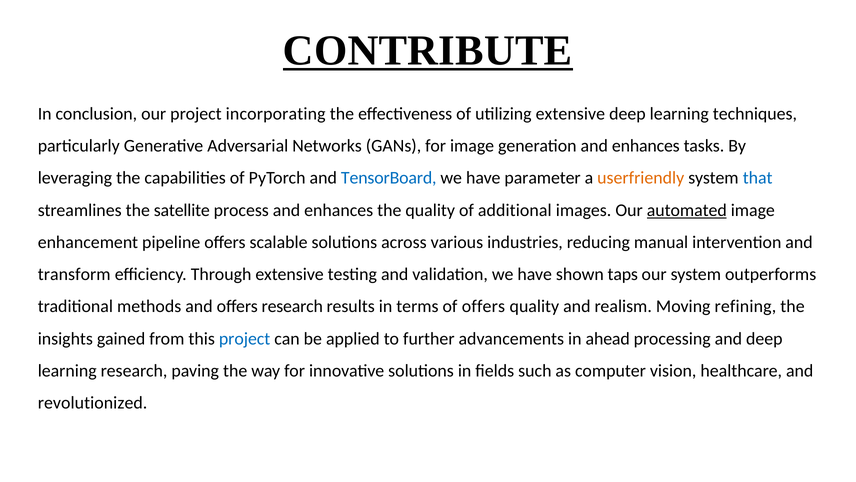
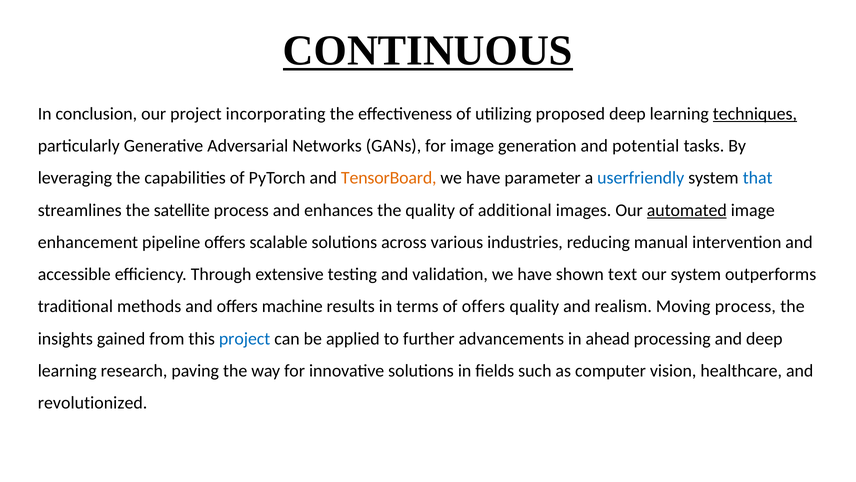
CONTRIBUTE: CONTRIBUTE -> CONTINUOUS (428, 50)
utilizing extensive: extensive -> proposed (570, 114)
techniques underline: none -> present (755, 114)
generation and enhances: enhances -> potential (646, 146)
TensorBoard colour: blue -> orange (389, 178)
userfriendly colour: orange -> blue (641, 178)
transform: transform -> accessible (74, 274)
taps: taps -> text (623, 274)
offers research: research -> machine (292, 306)
Moving refining: refining -> process (745, 306)
